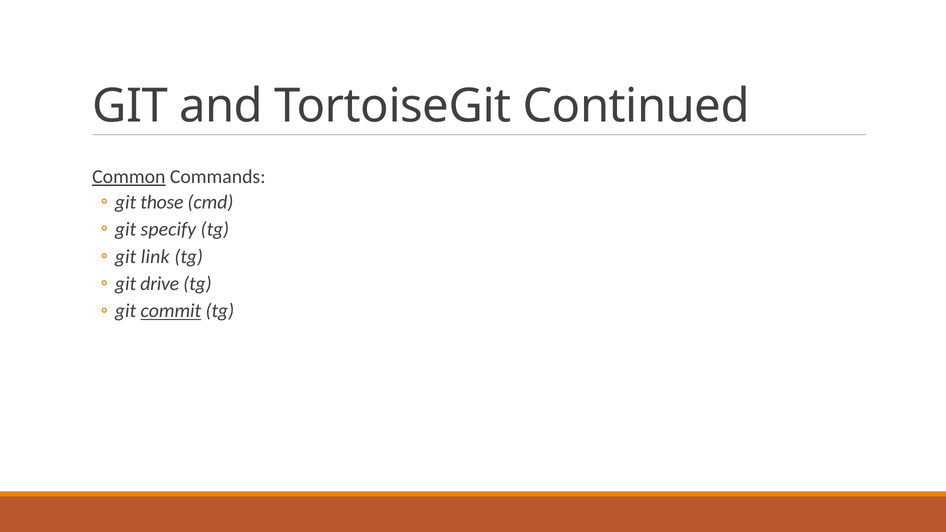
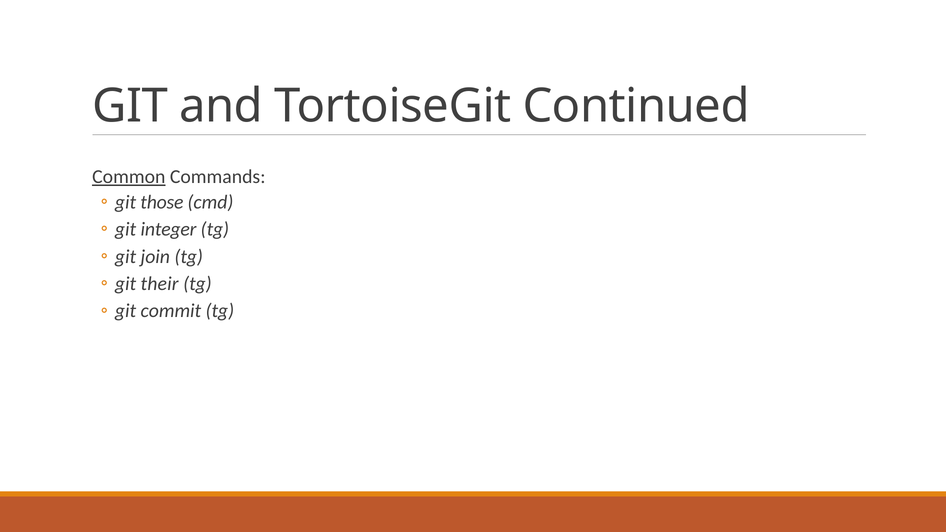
specify: specify -> integer (169, 229)
link: link -> join (155, 257)
drive: drive -> their (160, 284)
commit underline: present -> none (171, 311)
